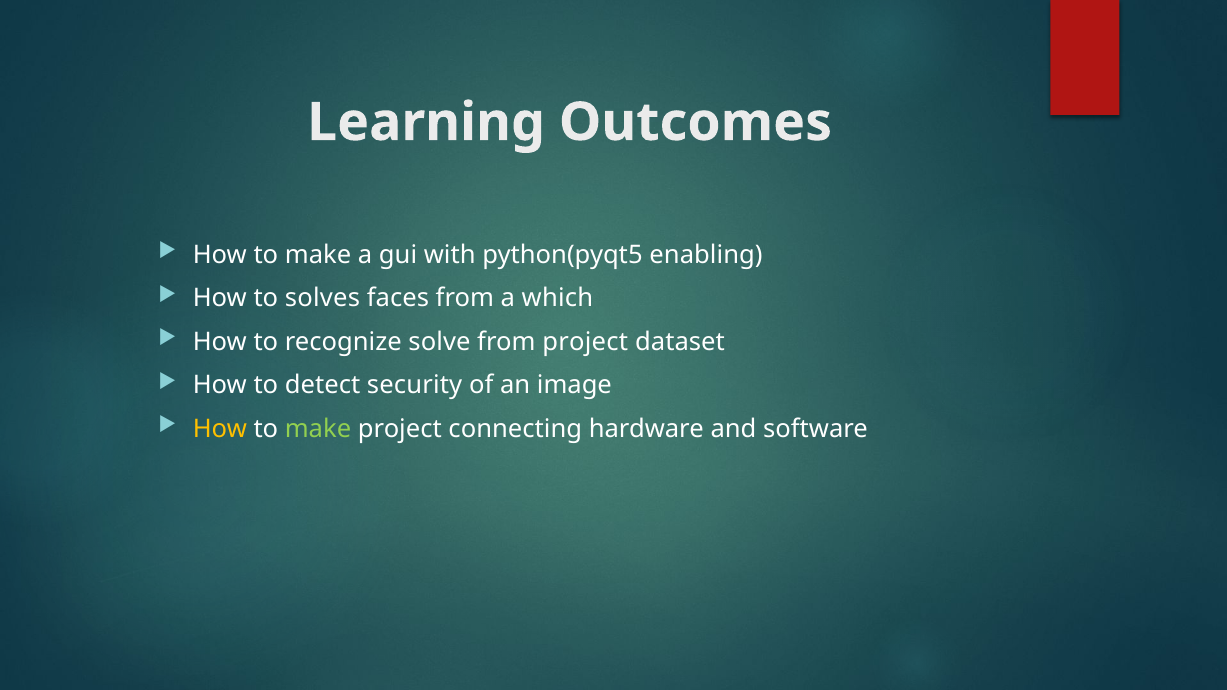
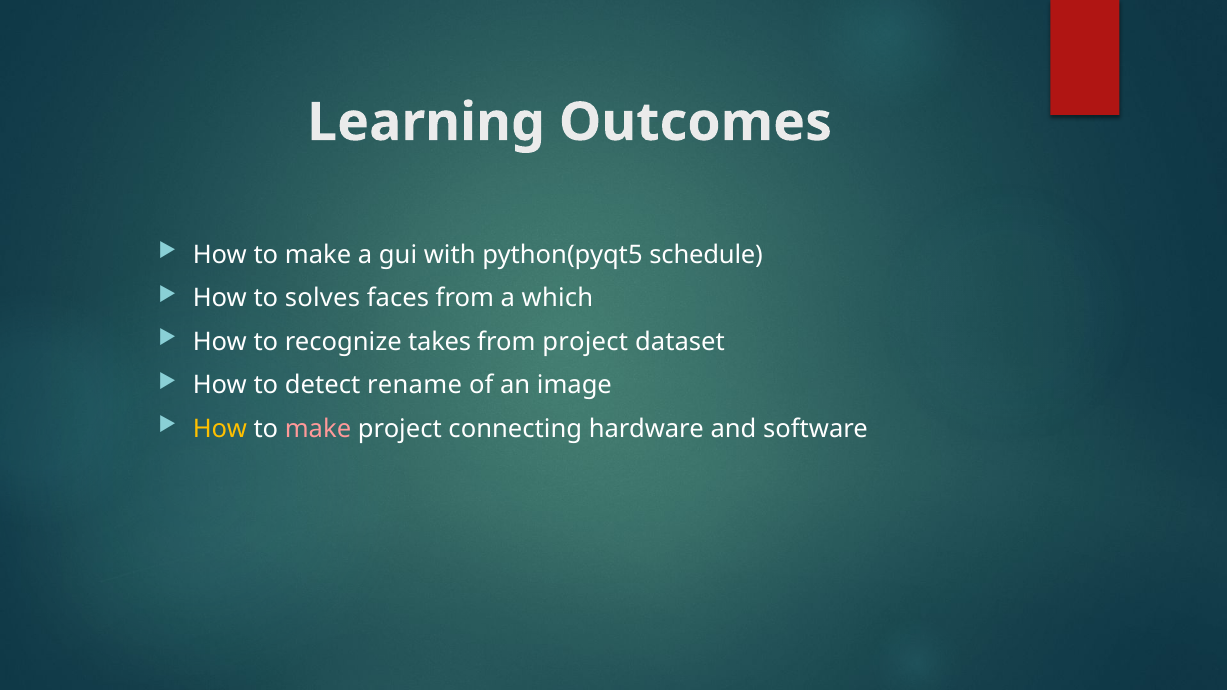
enabling: enabling -> schedule (706, 255)
solve: solve -> takes (440, 342)
security: security -> rename (415, 385)
make colour: light green -> pink (318, 429)
